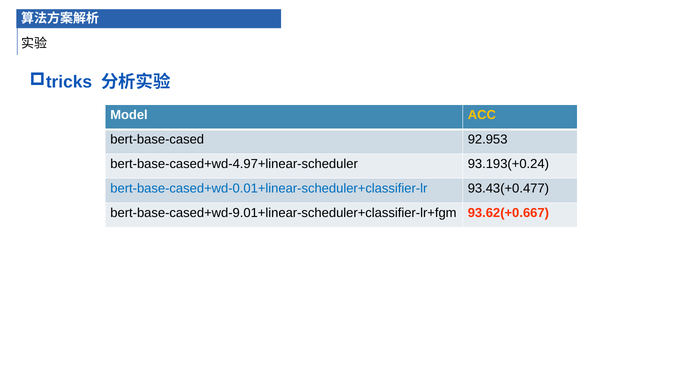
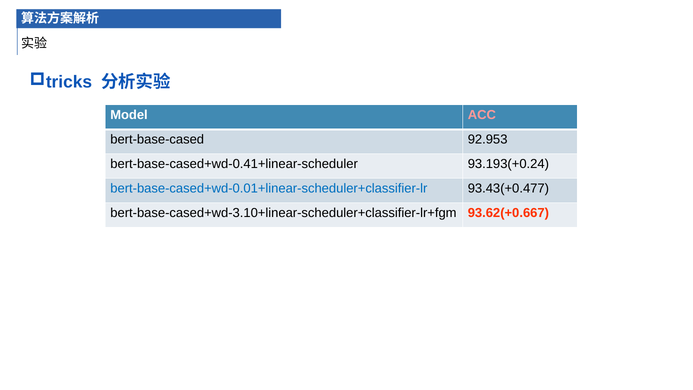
ACC colour: yellow -> pink (482, 115)
bert-base-cased+wd-4.97+linear-scheduler: bert-base-cased+wd-4.97+linear-scheduler -> bert-base-cased+wd-0.41+linear-scheduler (234, 164)
bert-base-cased+wd-9.01+linear-scheduler+classifier-lr+fgm: bert-base-cased+wd-9.01+linear-scheduler+classifier-lr+fgm -> bert-base-cased+wd-3.10+linear-scheduler+classifier-lr+fgm (283, 213)
